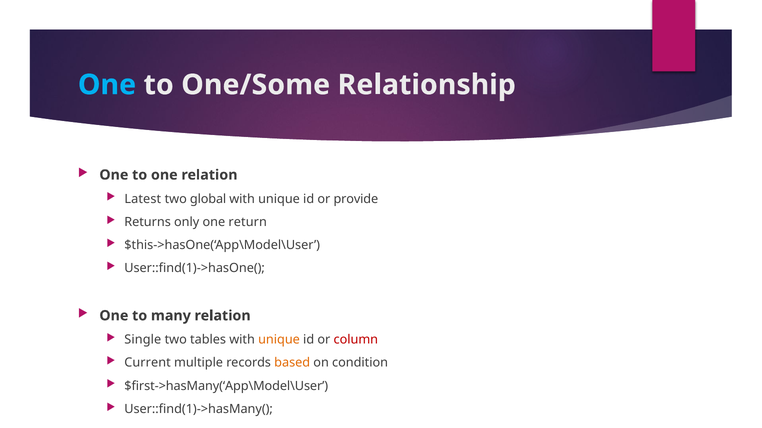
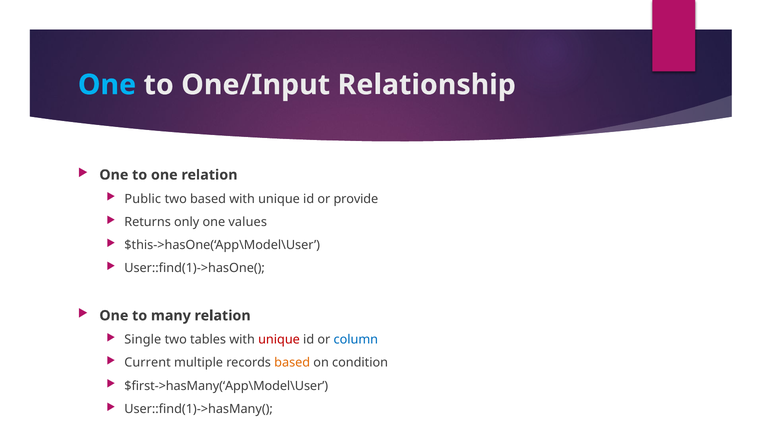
One/Some: One/Some -> One/Input (256, 85)
Latest: Latest -> Public (143, 199)
two global: global -> based (208, 199)
return: return -> values (248, 222)
unique colour: orange -> red (279, 340)
column colour: red -> blue (356, 340)
